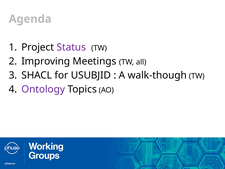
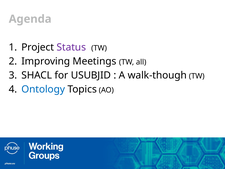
Ontology colour: purple -> blue (43, 89)
